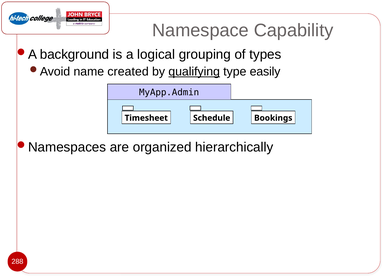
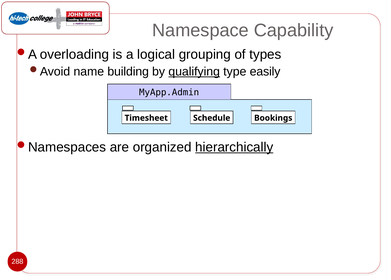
background: background -> overloading (75, 54)
created: created -> building (128, 71)
hierarchically underline: none -> present (234, 147)
